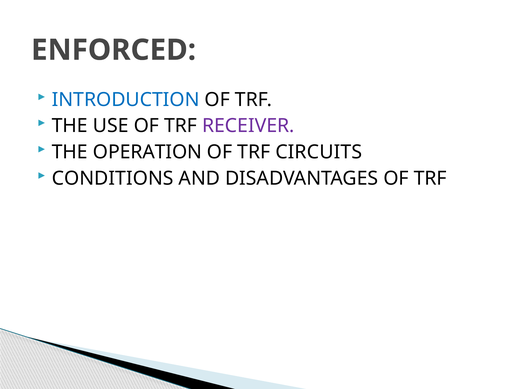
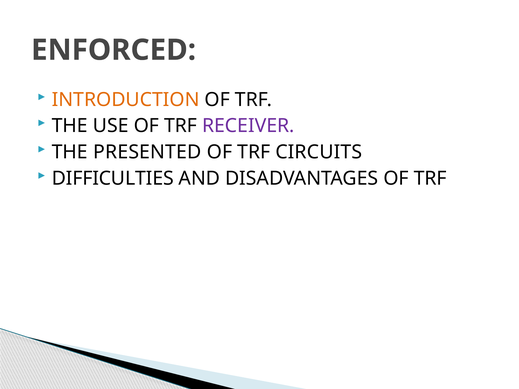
INTRODUCTION colour: blue -> orange (126, 100)
OPERATION: OPERATION -> PRESENTED (147, 152)
CONDITIONS: CONDITIONS -> DIFFICULTIES (113, 178)
